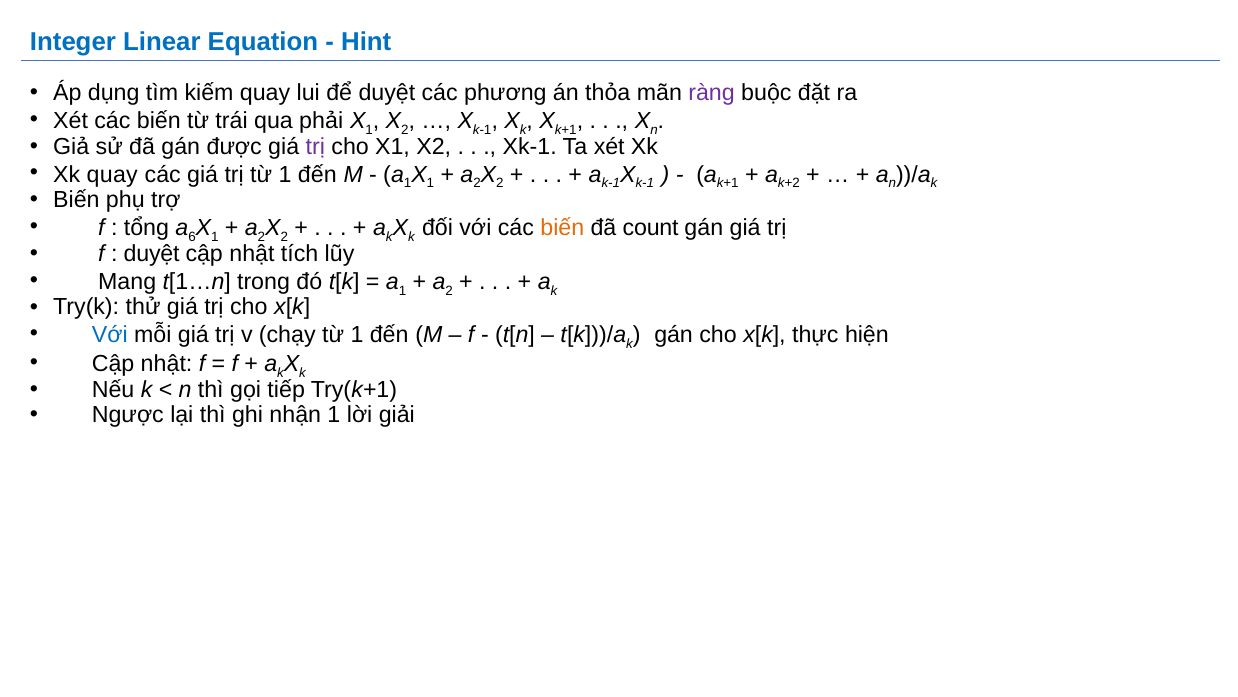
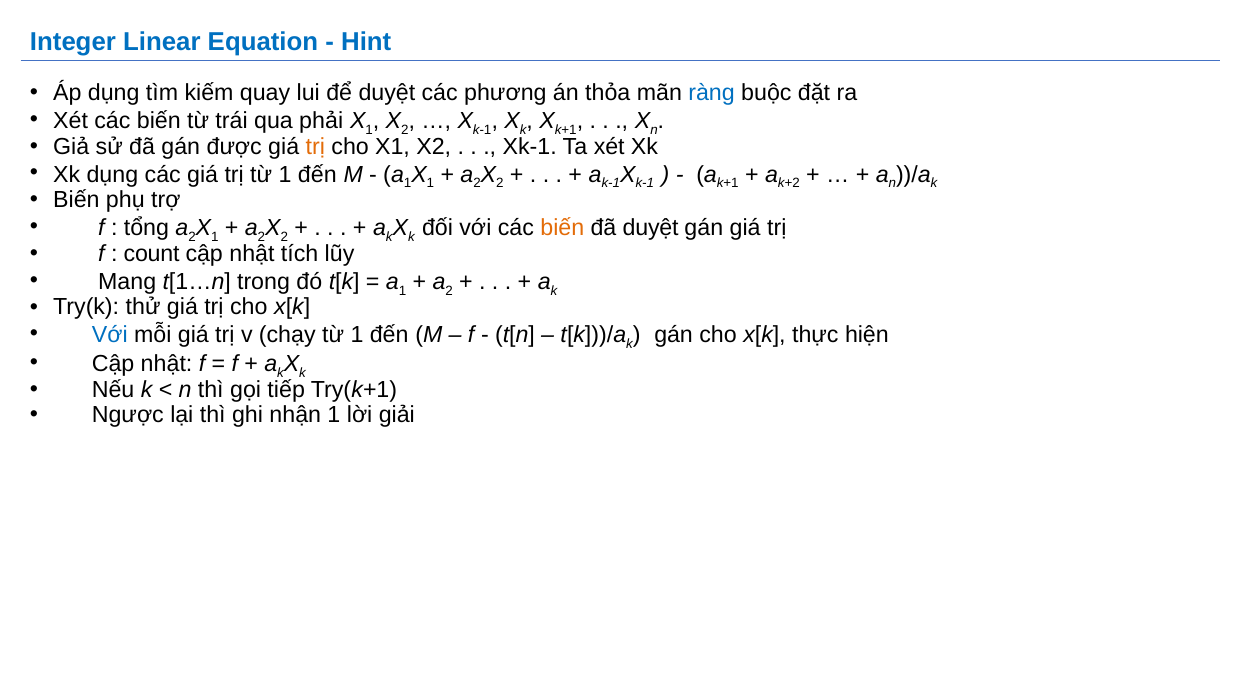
ràng colour: purple -> blue (712, 93)
trị colour: purple -> orange (315, 146)
Xk quay: quay -> dụng (112, 174)
6: 6 -> 2 (192, 237)
đã count: count -> duyệt (651, 228)
duyệt: duyệt -> count (152, 253)
